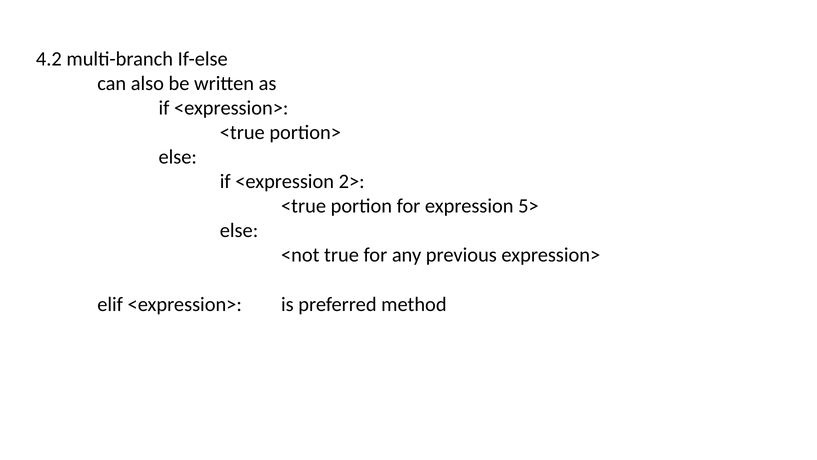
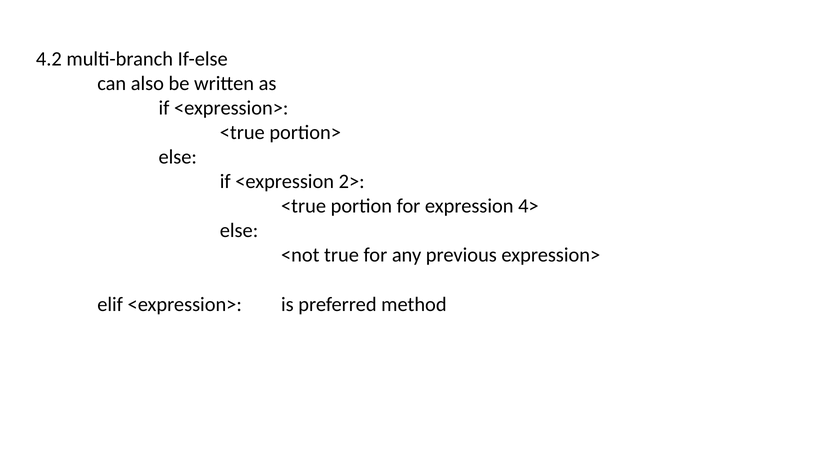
5>: 5> -> 4> (528, 206)
